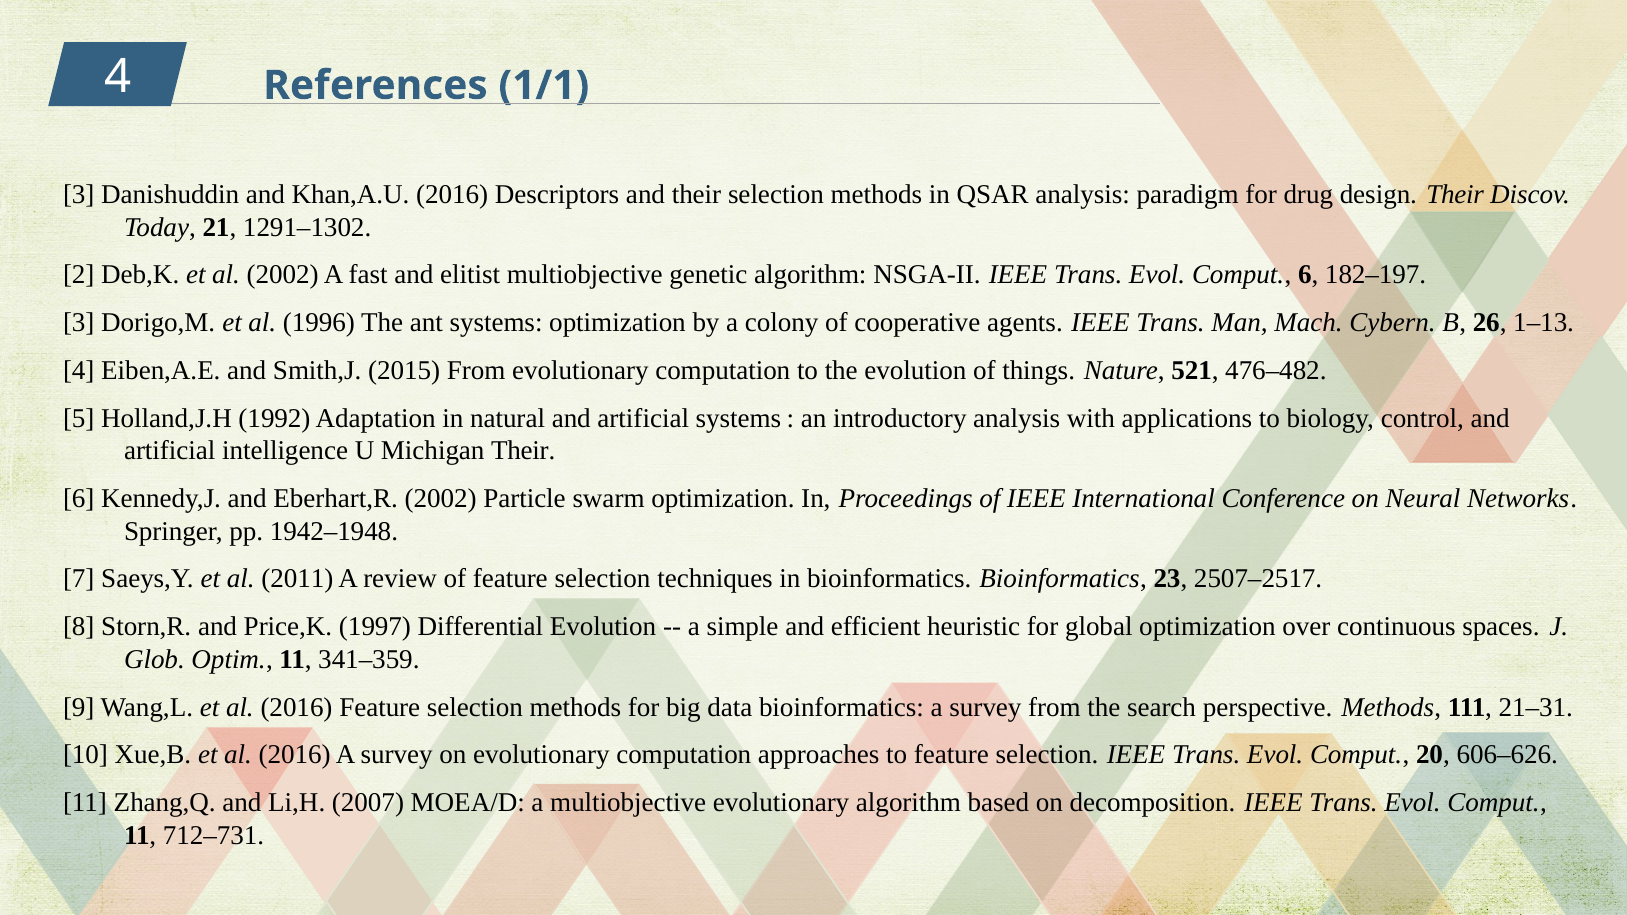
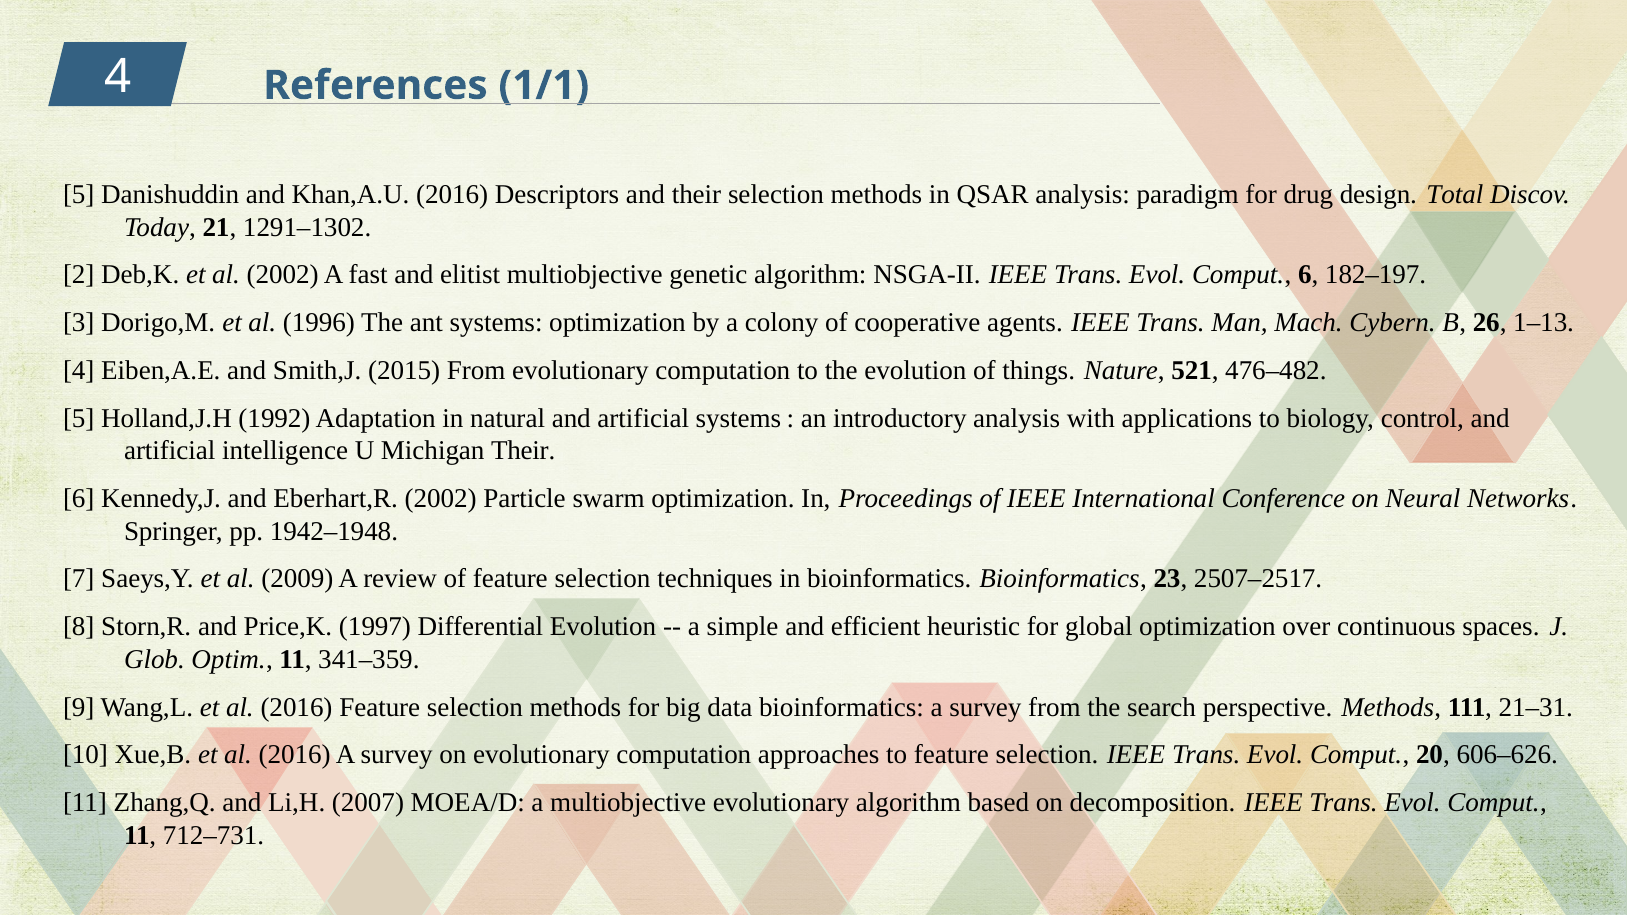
3: 3 -> 5 (79, 195)
design Their: Their -> Total (1455, 195)
2011: 2011 -> 2009 (297, 579)
